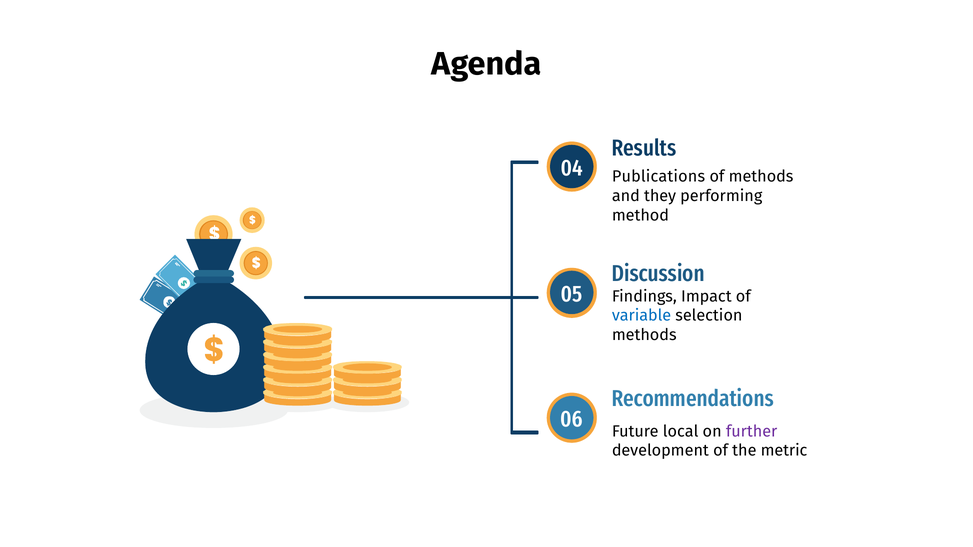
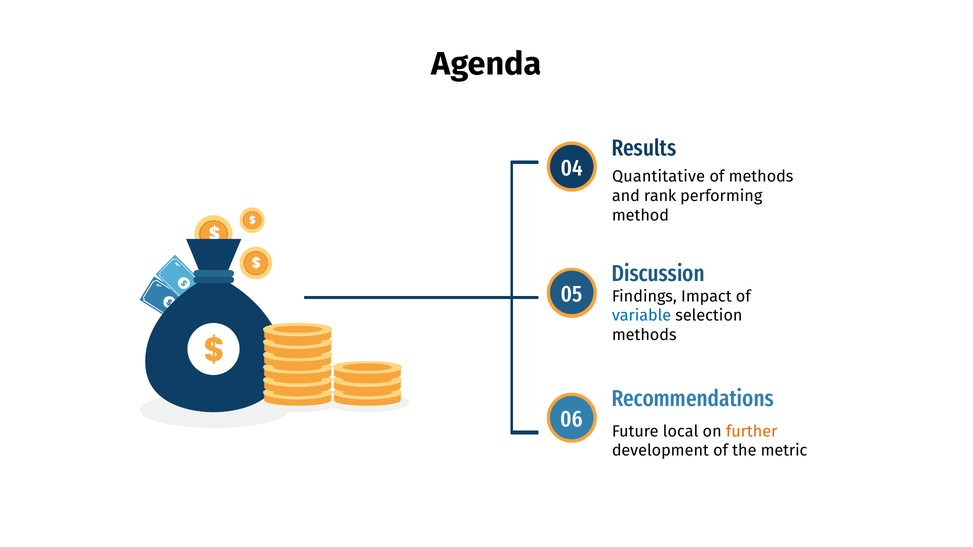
Publications: Publications -> Quantitative (659, 177)
they: they -> rank (660, 196)
further colour: purple -> orange (752, 431)
